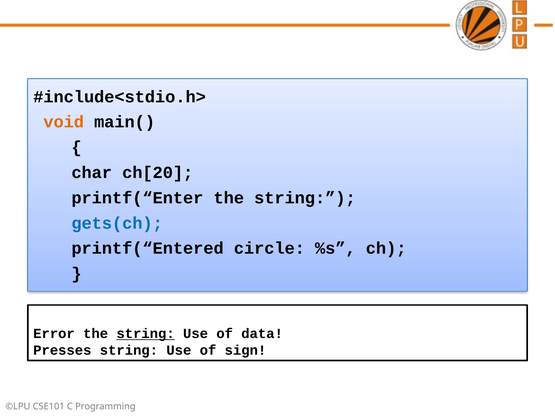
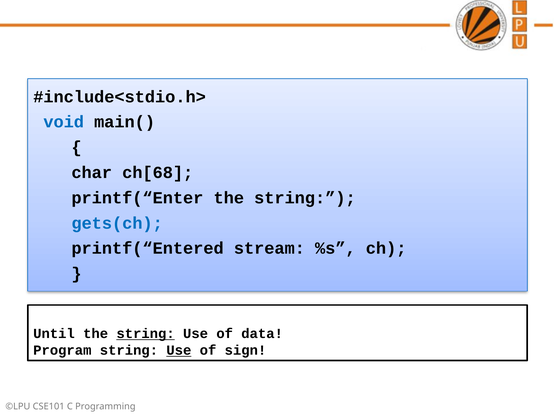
void colour: orange -> blue (64, 122)
ch[20: ch[20 -> ch[68 (158, 173)
circle: circle -> stream (269, 249)
Error: Error -> Until (54, 334)
Presses: Presses -> Program (62, 351)
Use underline: none -> present (179, 351)
